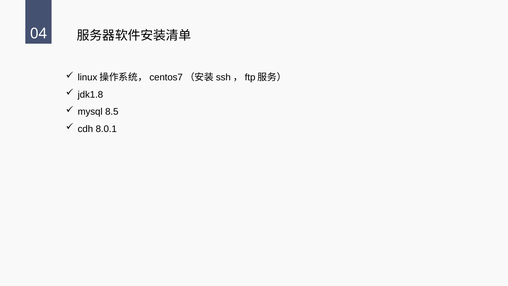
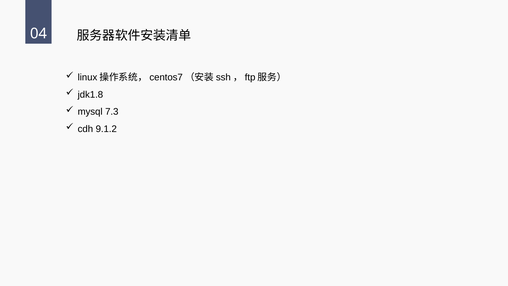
8.5: 8.5 -> 7.3 (112, 112)
8.0.1: 8.0.1 -> 9.1.2 (106, 129)
